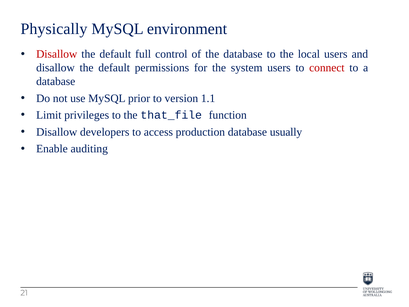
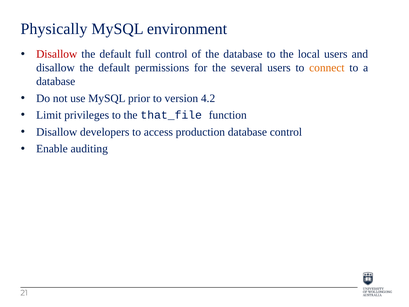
system: system -> several (247, 68)
connect colour: red -> orange (327, 68)
1.1: 1.1 -> 4.2 (208, 98)
database usually: usually -> control (286, 132)
